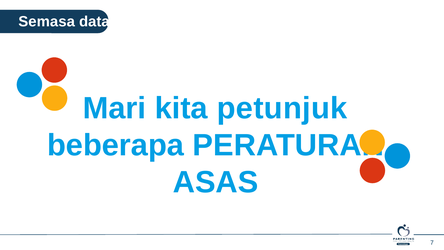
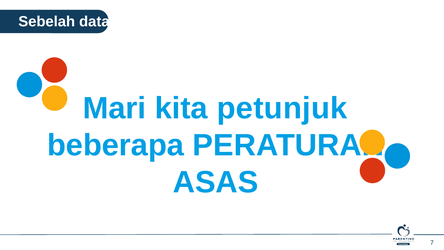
Semasa: Semasa -> Sebelah (47, 22)
